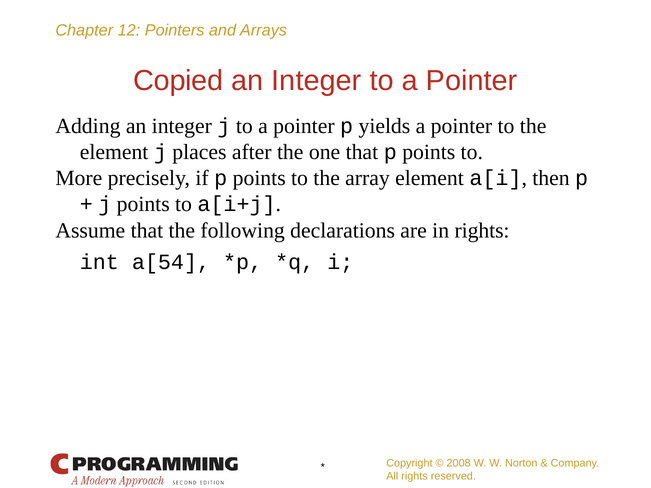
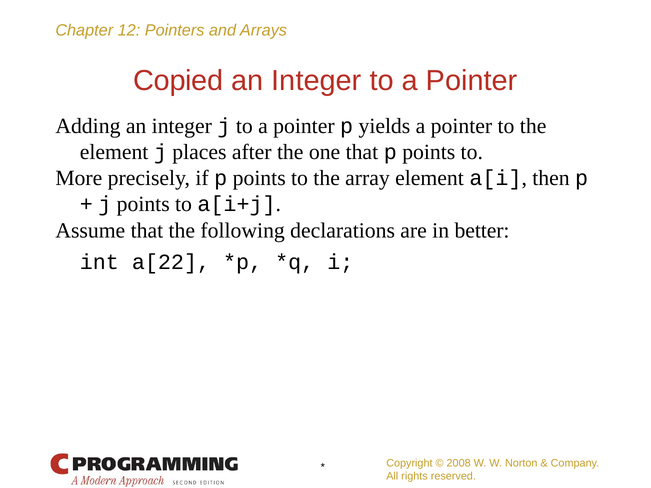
in rights: rights -> better (482, 230)
a[54: a[54 -> a[22 (171, 262)
